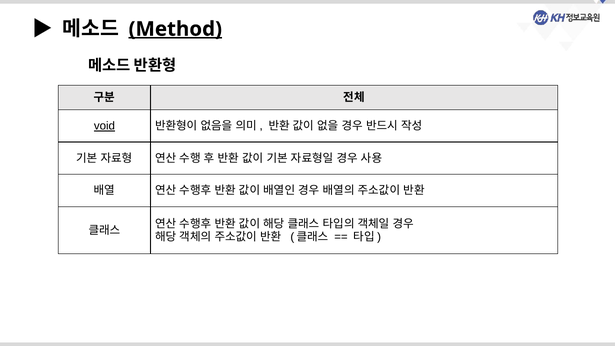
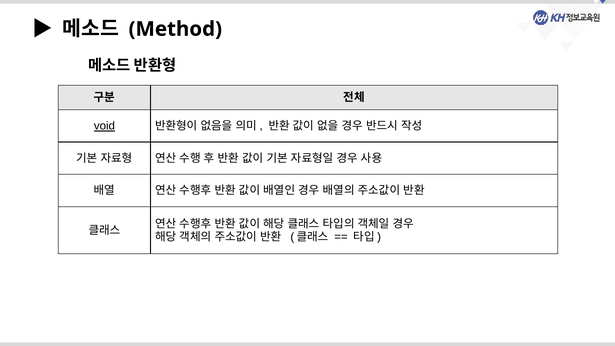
Method underline: present -> none (175, 29)
